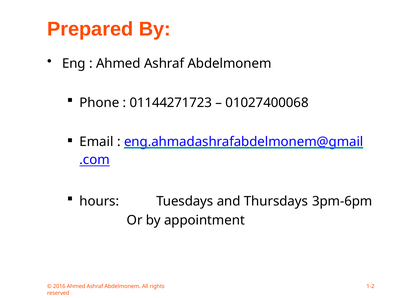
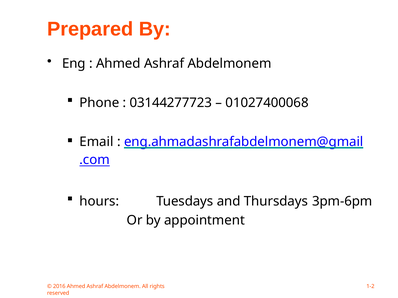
01144271723: 01144271723 -> 03144277723 (171, 103)
